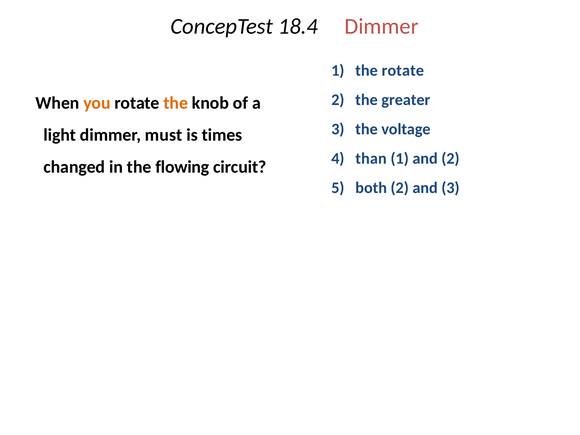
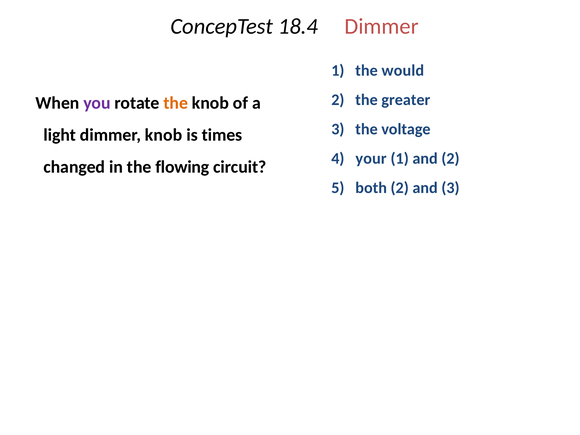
the rotate: rotate -> would (403, 71)
you colour: orange -> purple (97, 103)
dimmer must: must -> knob (164, 135)
than: than -> your (371, 158)
